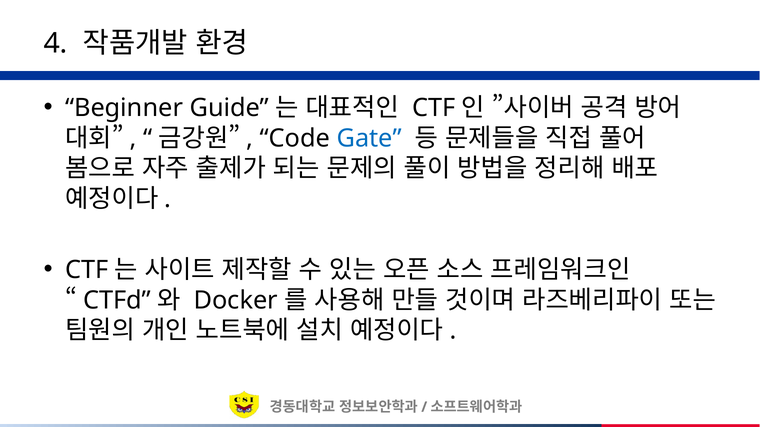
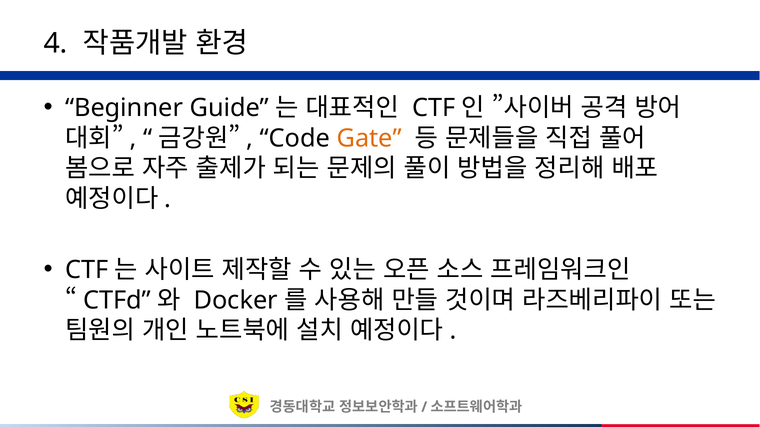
Gate colour: blue -> orange (369, 138)
